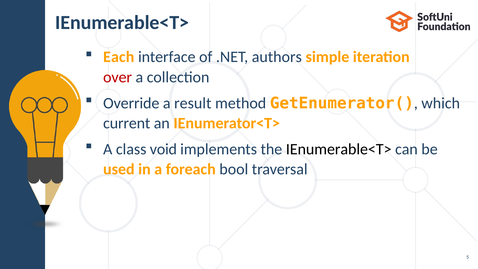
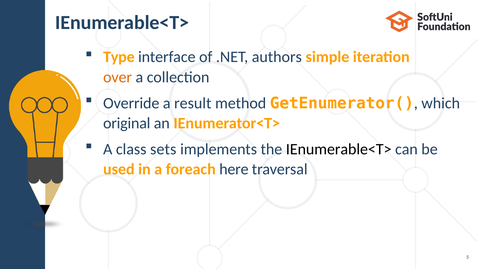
Each: Each -> Type (119, 57)
over colour: red -> orange (118, 77)
current: current -> original (127, 123)
void: void -> sets (163, 149)
bool: bool -> here (234, 169)
